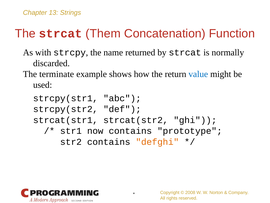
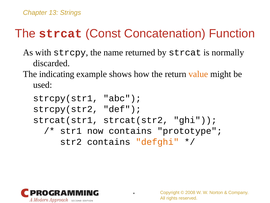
Them: Them -> Const (103, 33)
terminate: terminate -> indicating (57, 74)
value colour: blue -> orange (198, 74)
